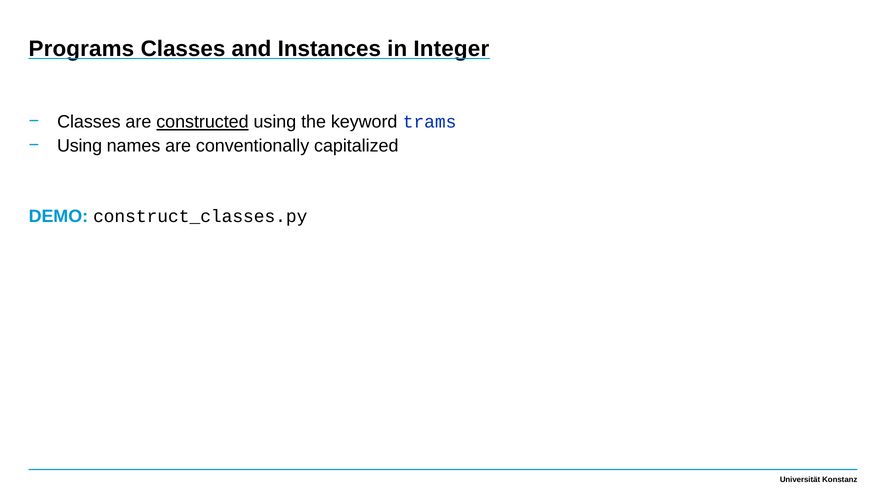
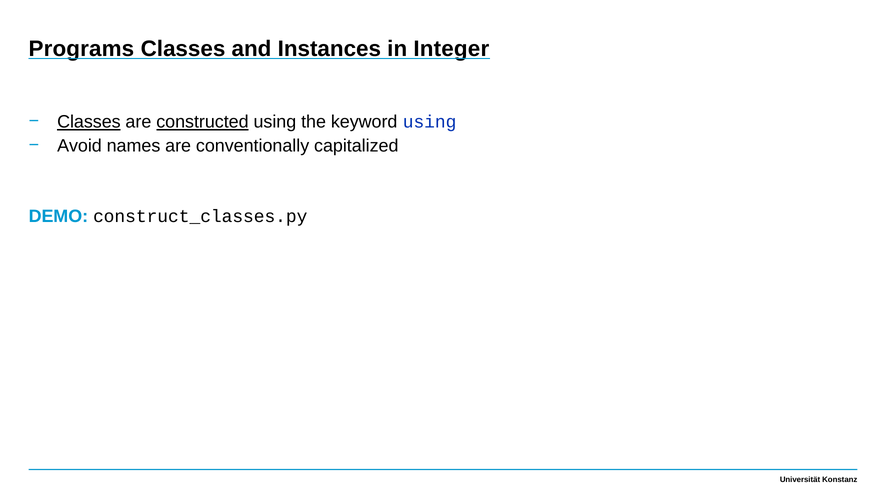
Classes underline: none -> present (89, 122)
keyword trams: trams -> using (430, 122)
Using: Using -> Avoid (79, 146)
